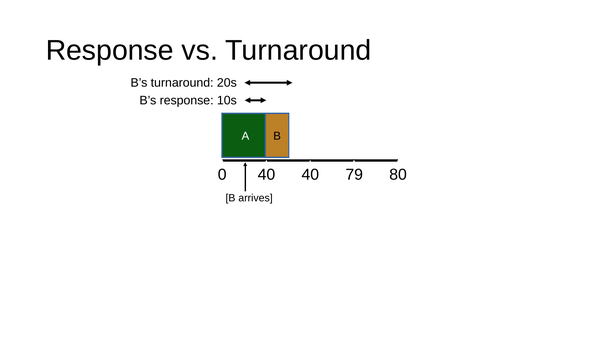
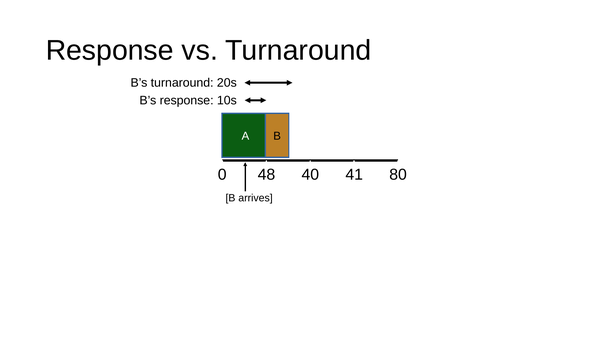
0 40: 40 -> 48 (266, 175)
79: 79 -> 41 (354, 175)
